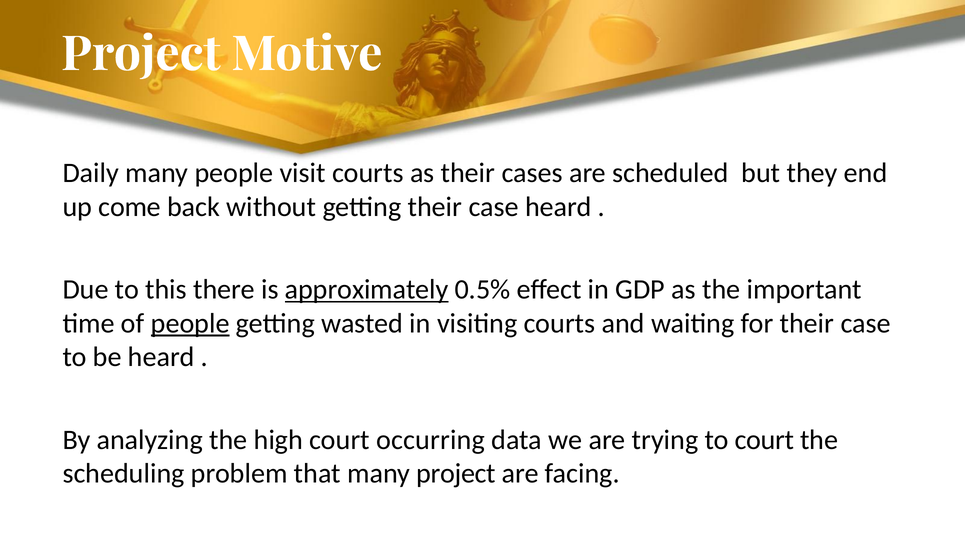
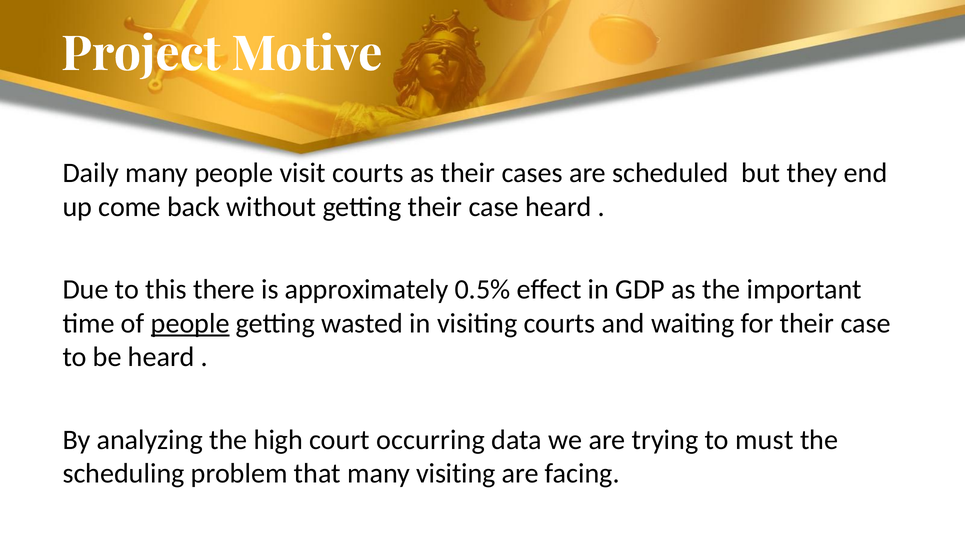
approximately underline: present -> none (367, 289)
to court: court -> must (764, 440)
many project: project -> visiting (456, 473)
